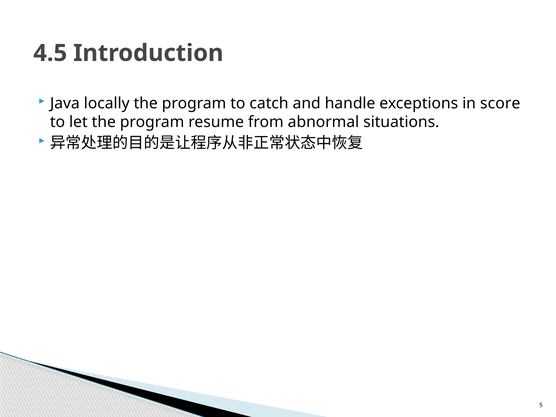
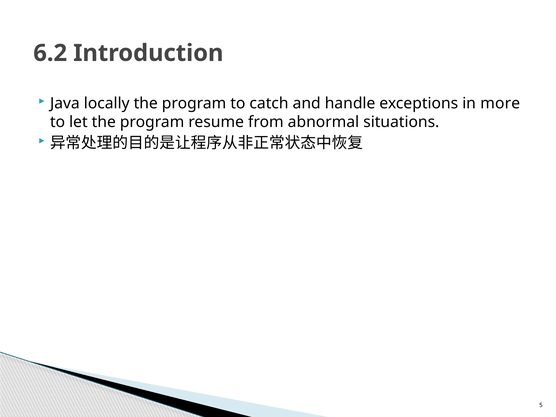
4.5: 4.5 -> 6.2 (50, 53)
score: score -> more (500, 103)
